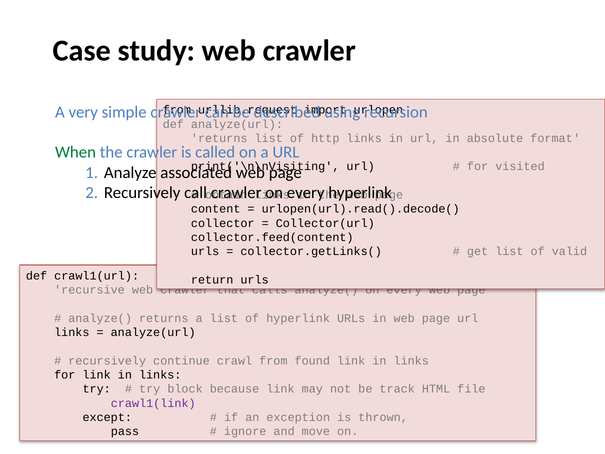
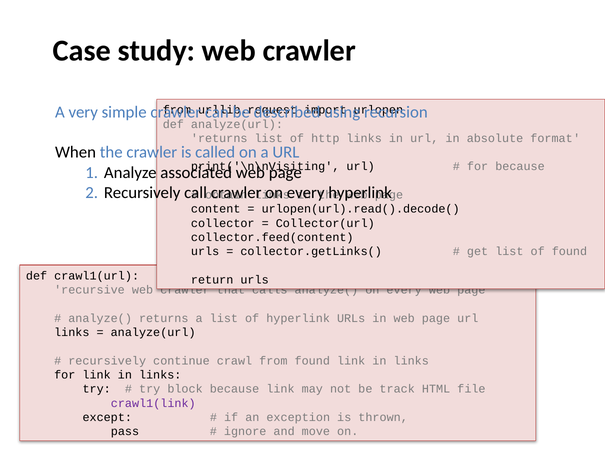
When colour: green -> black (76, 152)
for visited: visited -> because (520, 167)
of valid: valid -> found (569, 251)
